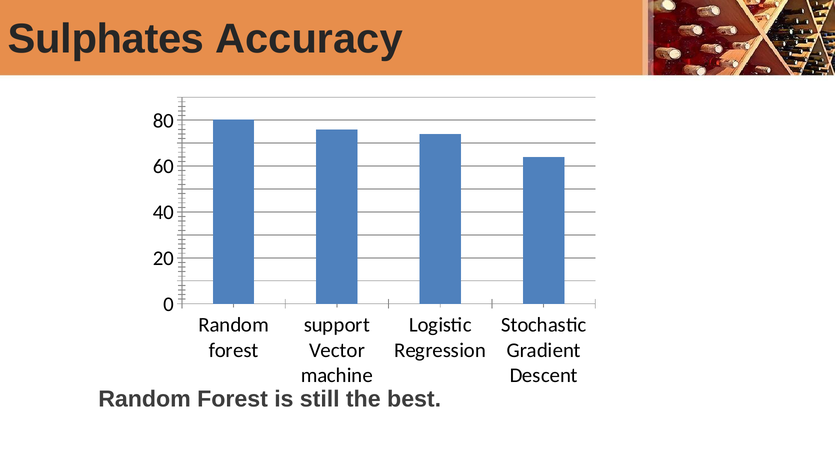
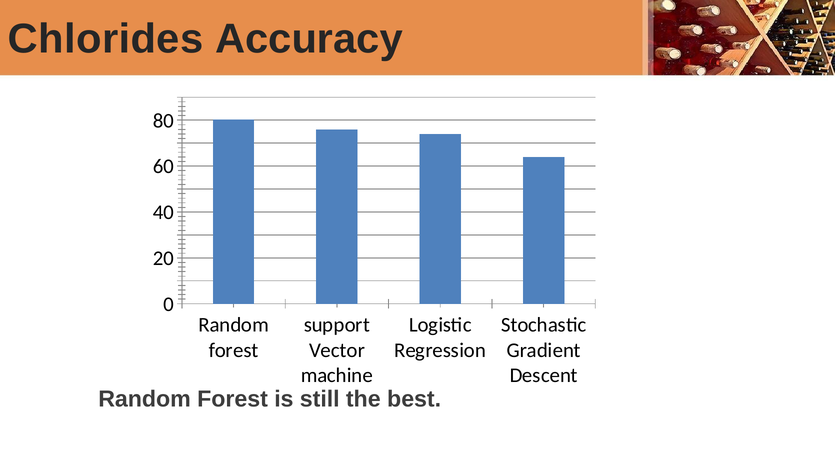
Sulphates: Sulphates -> Chlorides (106, 39)
